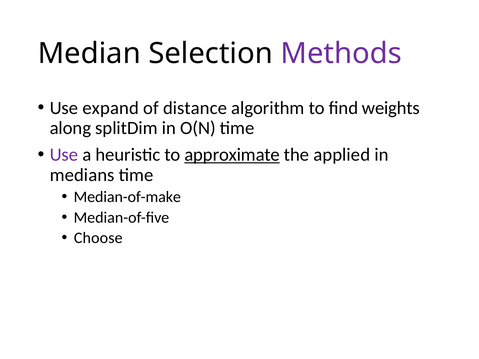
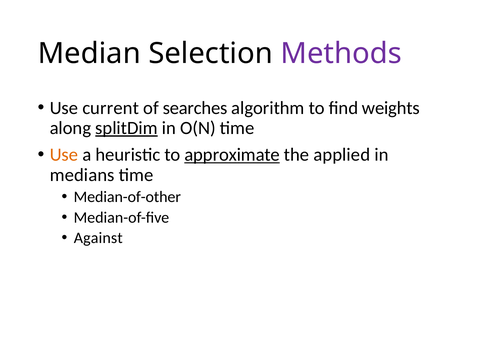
expand: expand -> current (111, 108)
distance: distance -> searches (195, 108)
splitDim underline: none -> present (127, 128)
Use colour: purple -> orange (64, 155)
Median-of-make: Median-of-make -> Median-of-other (127, 197)
Choose: Choose -> Against (98, 238)
